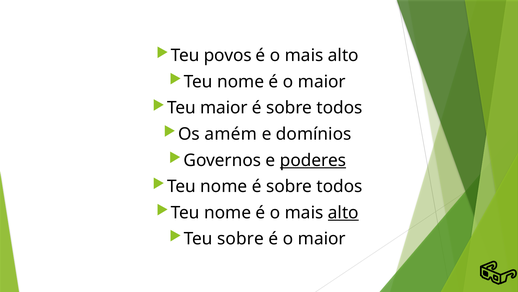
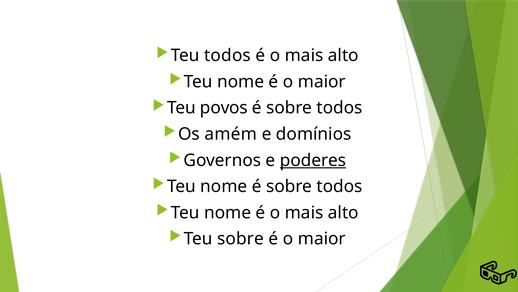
Teu povos: povos -> todos (228, 55)
Teu maior: maior -> povos (224, 108)
alto underline: present -> none (343, 212)
